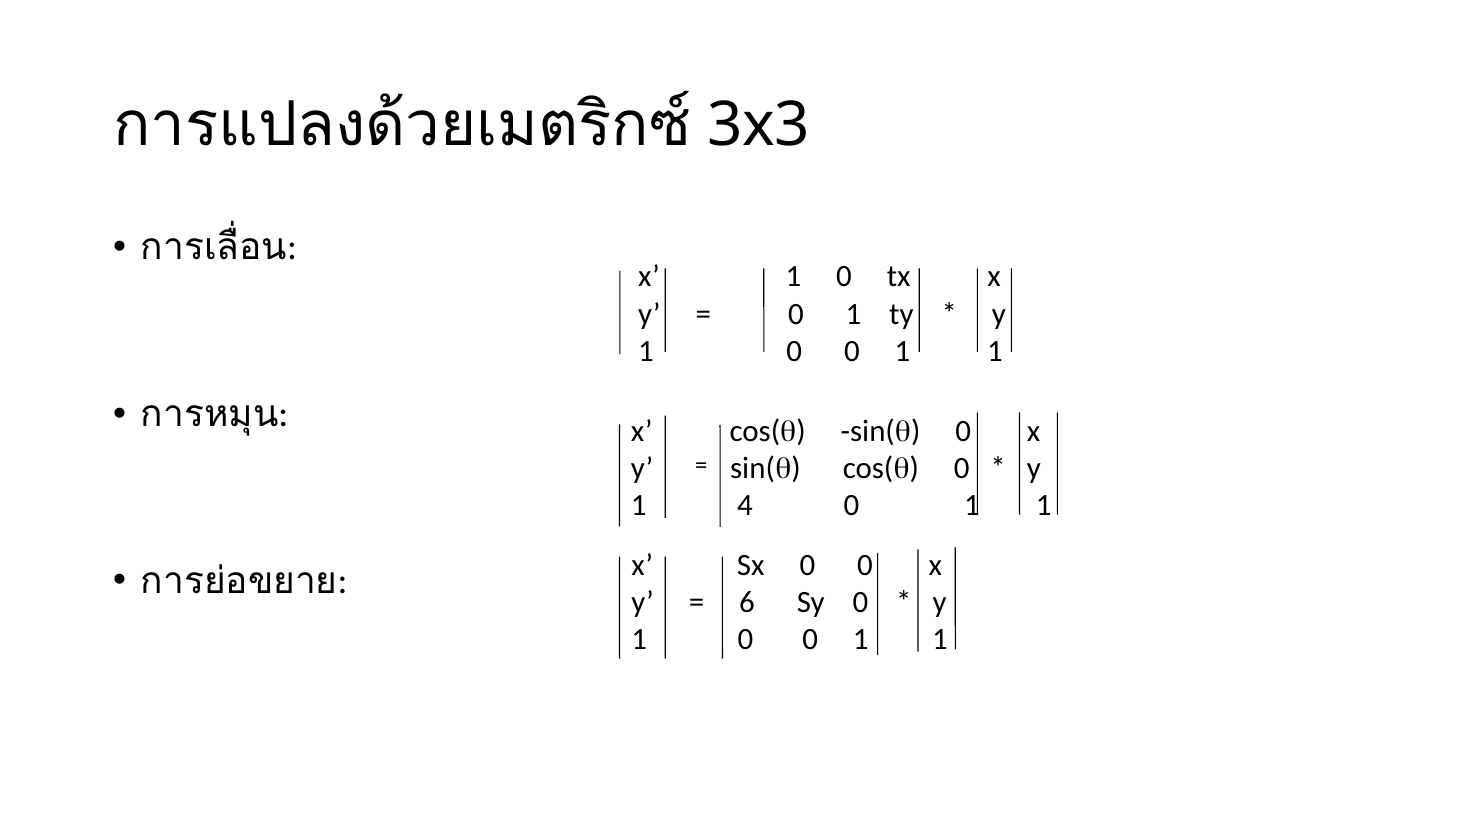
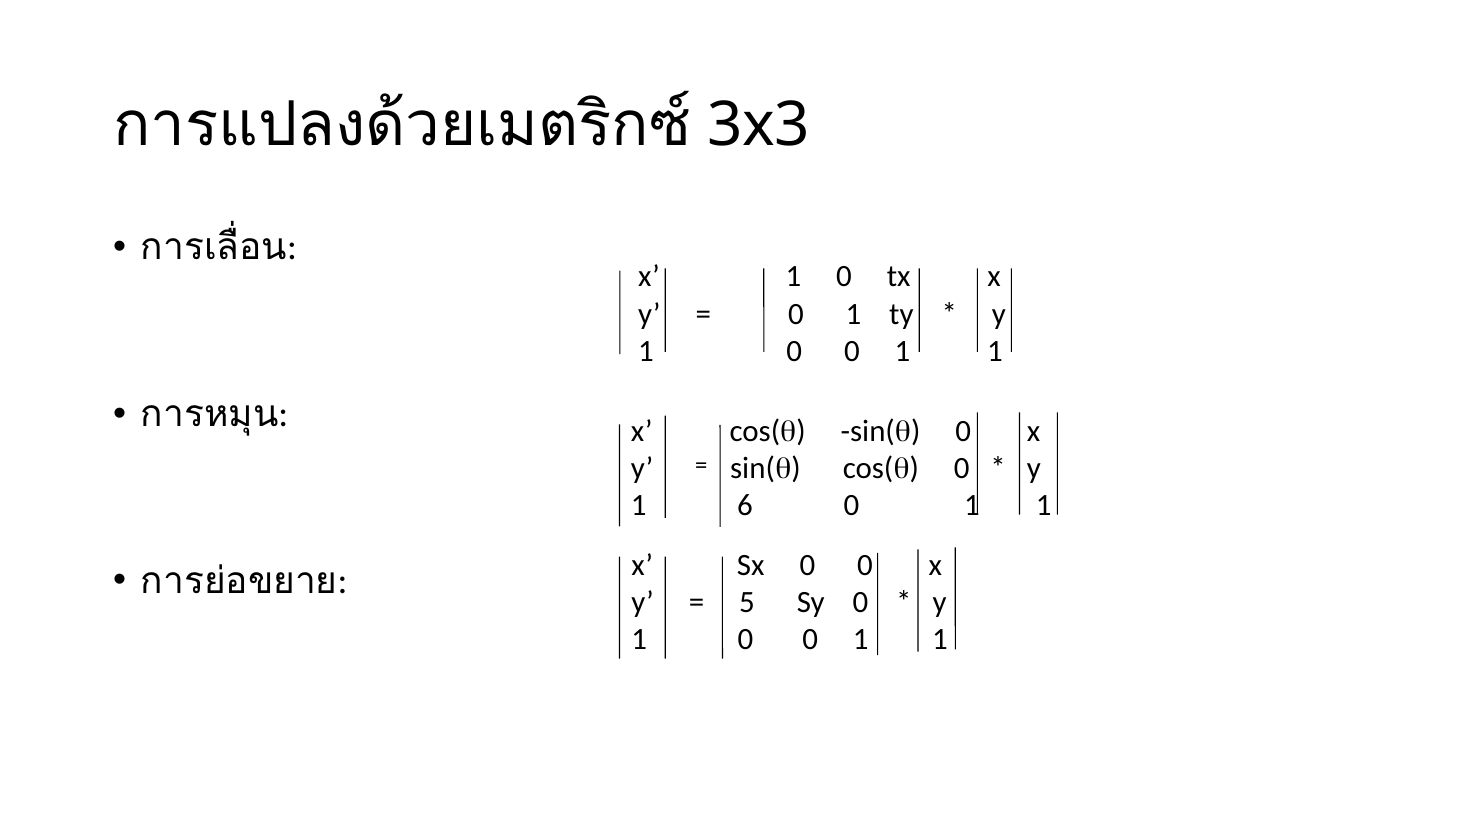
4: 4 -> 6 (745, 505)
6: 6 -> 5 (747, 602)
